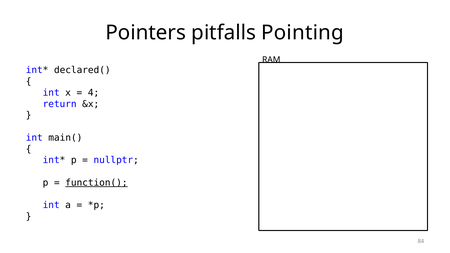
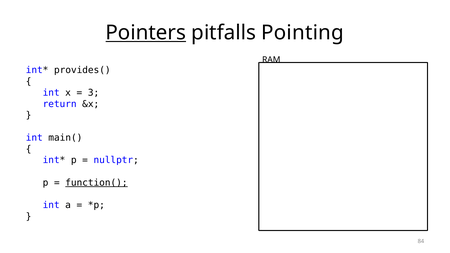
Pointers underline: none -> present (146, 33)
declared(: declared( -> provides( (82, 70)
4: 4 -> 3 (94, 93)
